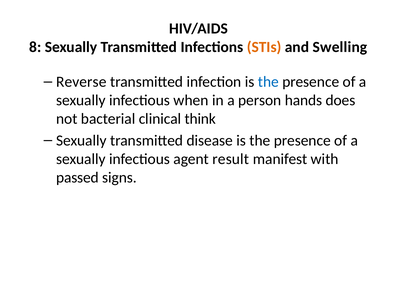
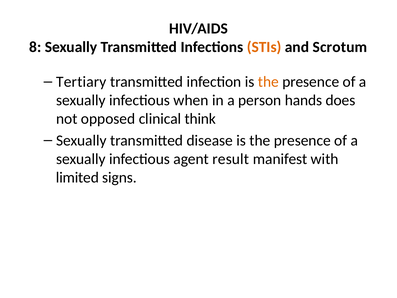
Swelling: Swelling -> Scrotum (340, 47)
Reverse: Reverse -> Tertiary (81, 82)
the colour: blue -> orange (268, 82)
bacterial: bacterial -> opposed (108, 119)
passed: passed -> limited (77, 177)
